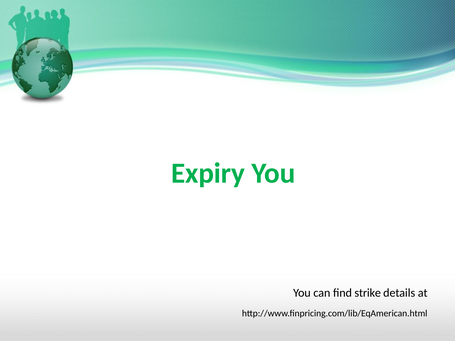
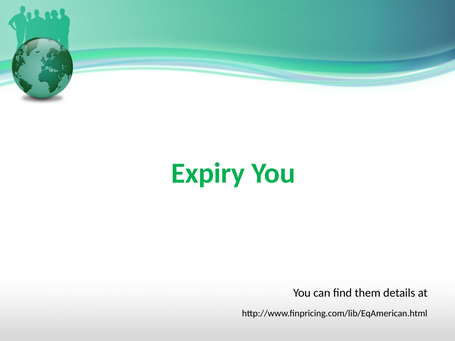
strike: strike -> them (368, 293)
